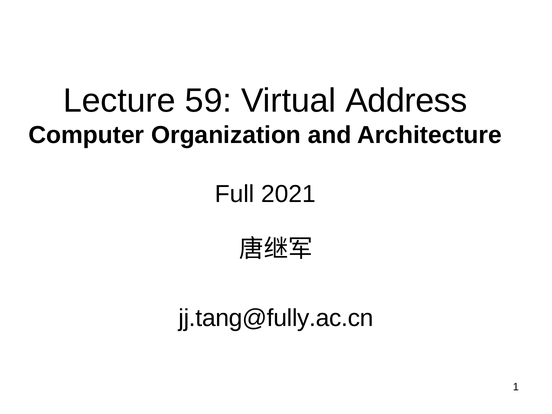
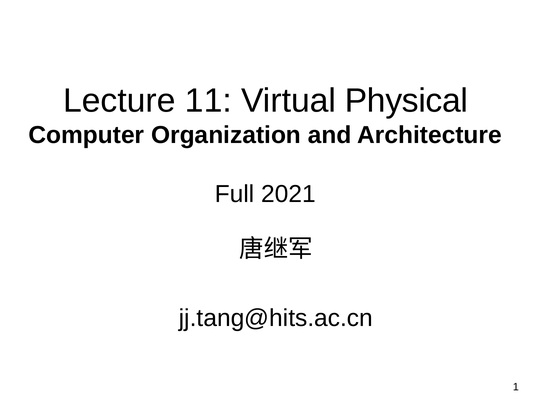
59: 59 -> 11 (208, 101)
Address: Address -> Physical (406, 101)
jj.tang@fully.ac.cn: jj.tang@fully.ac.cn -> jj.tang@hits.ac.cn (276, 318)
